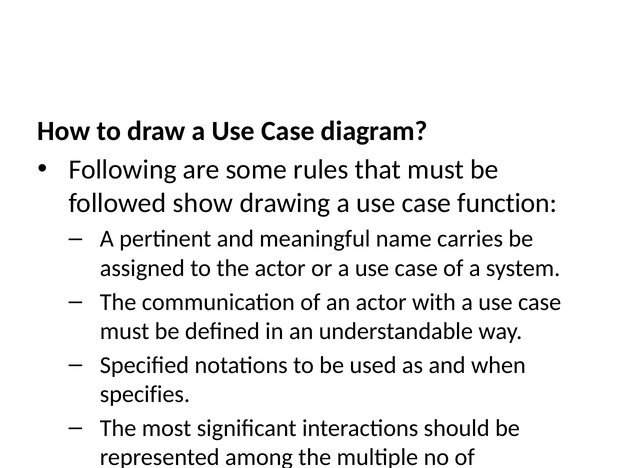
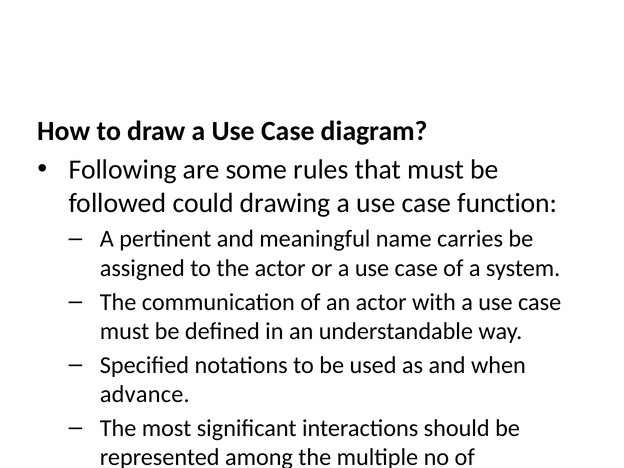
show: show -> could (203, 203)
specifies: specifies -> advance (145, 394)
